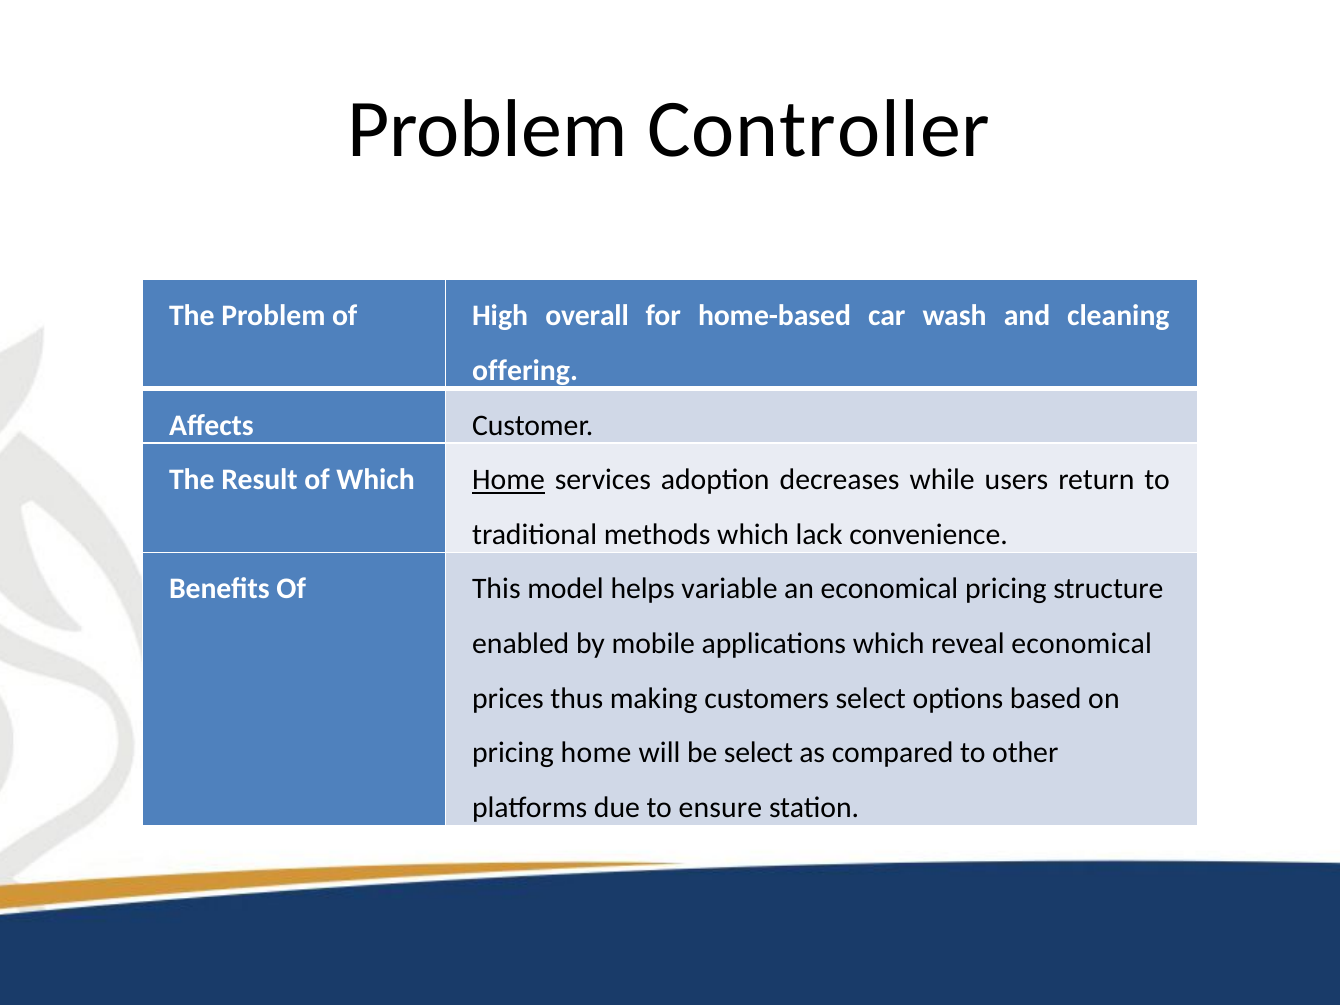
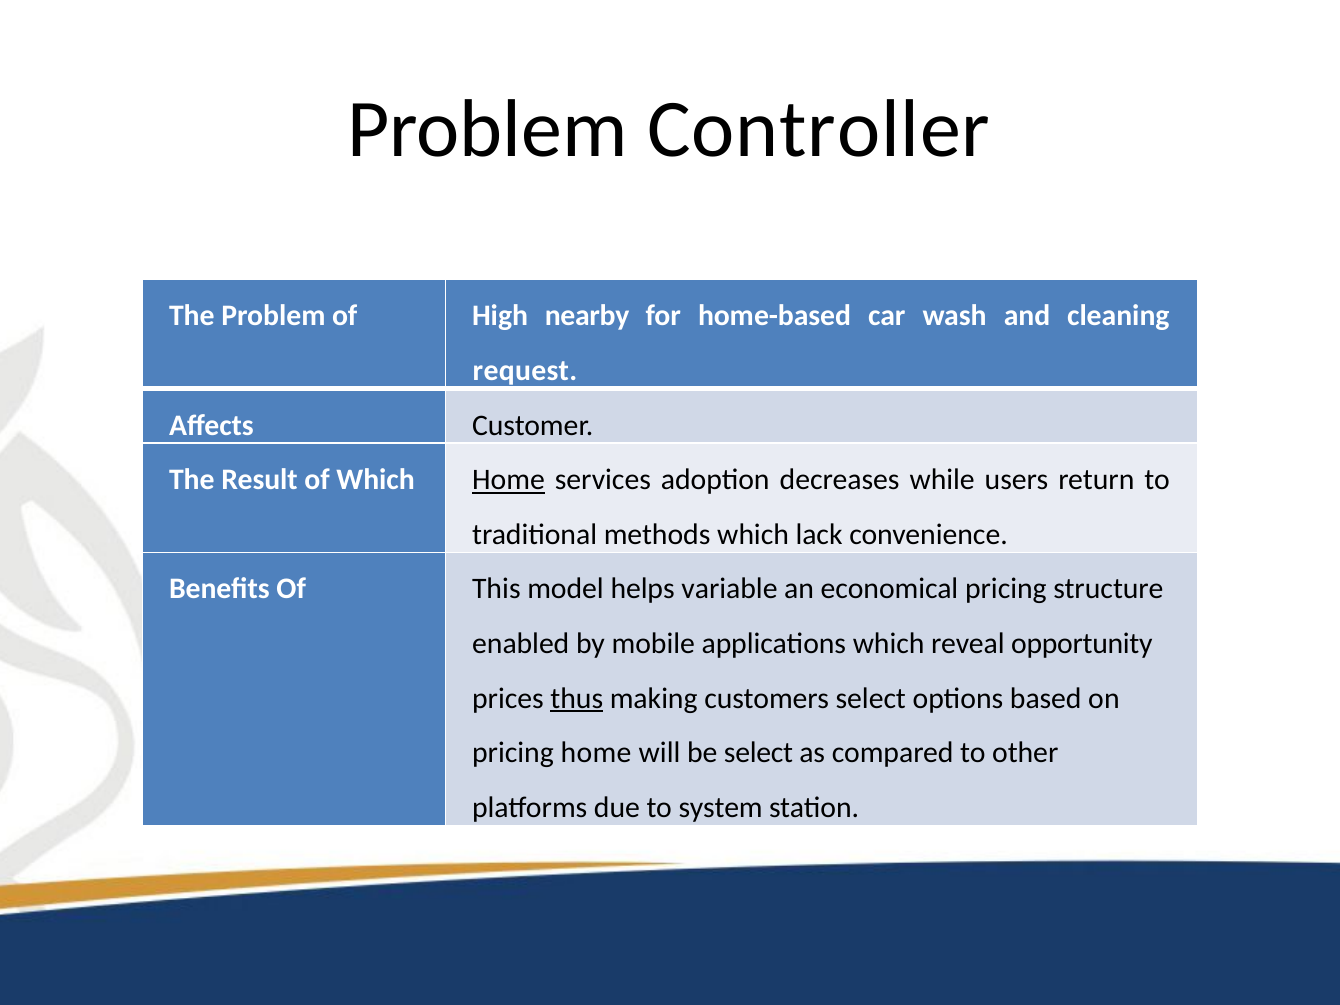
overall: overall -> nearby (587, 316)
offering: offering -> request (525, 371)
reveal economical: economical -> opportunity (1082, 644)
thus underline: none -> present (577, 698)
ensure: ensure -> system (721, 808)
